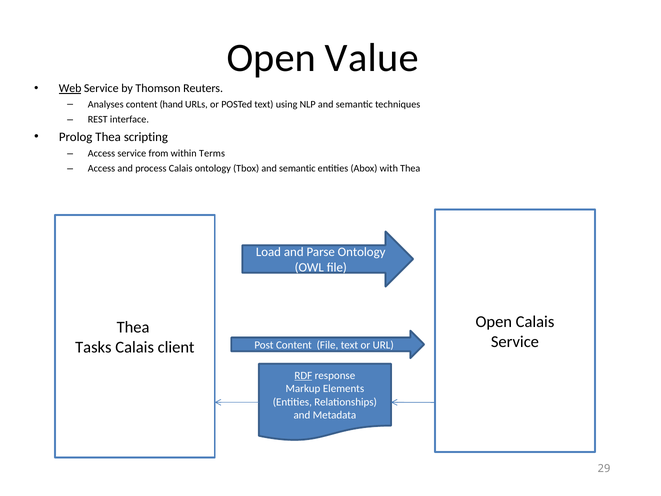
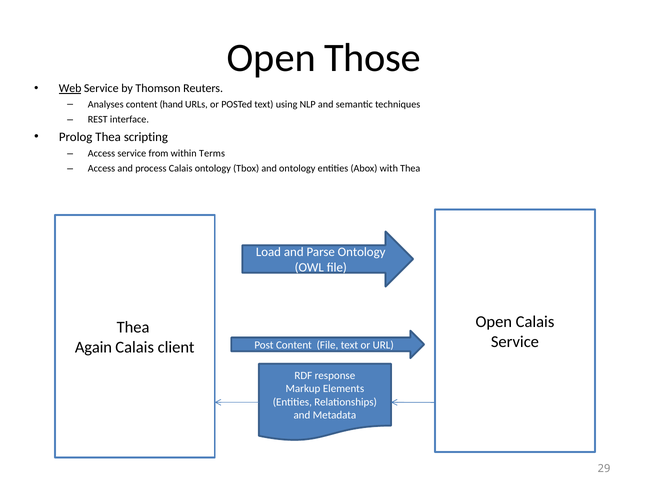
Value: Value -> Those (372, 58)
Tbox and semantic: semantic -> ontology (297, 169)
Tasks: Tasks -> Again (93, 347)
RDF underline: present -> none (303, 375)
